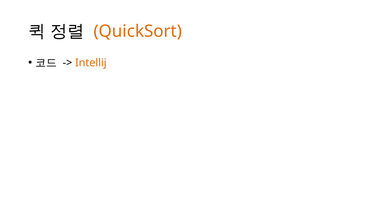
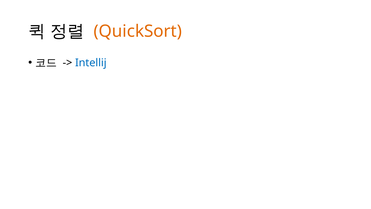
Intellij colour: orange -> blue (91, 63)
